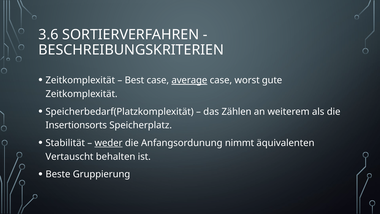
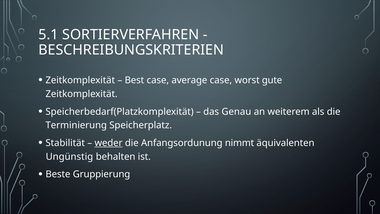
3.6: 3.6 -> 5.1 (48, 35)
average underline: present -> none (189, 80)
Zählen: Zählen -> Genau (236, 112)
Insertionsorts: Insertionsorts -> Terminierung (76, 125)
Vertauscht: Vertauscht -> Ungünstig (69, 156)
